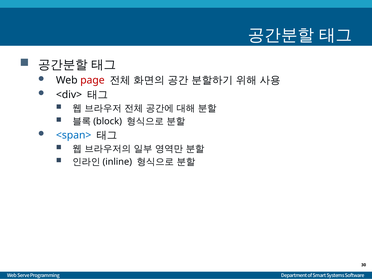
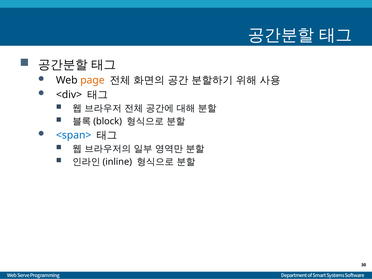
page colour: red -> orange (92, 80)
